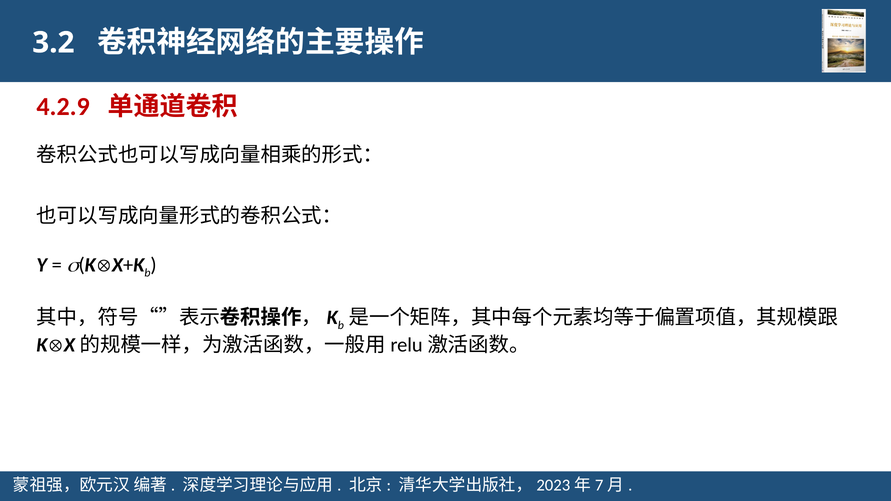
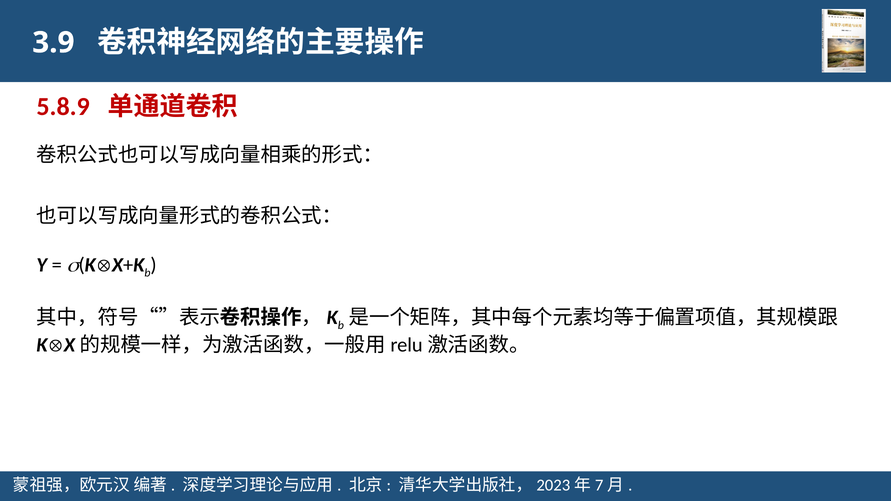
3.2: 3.2 -> 3.9 (53, 43)
4.2.9: 4.2.9 -> 5.8.9 (63, 107)
